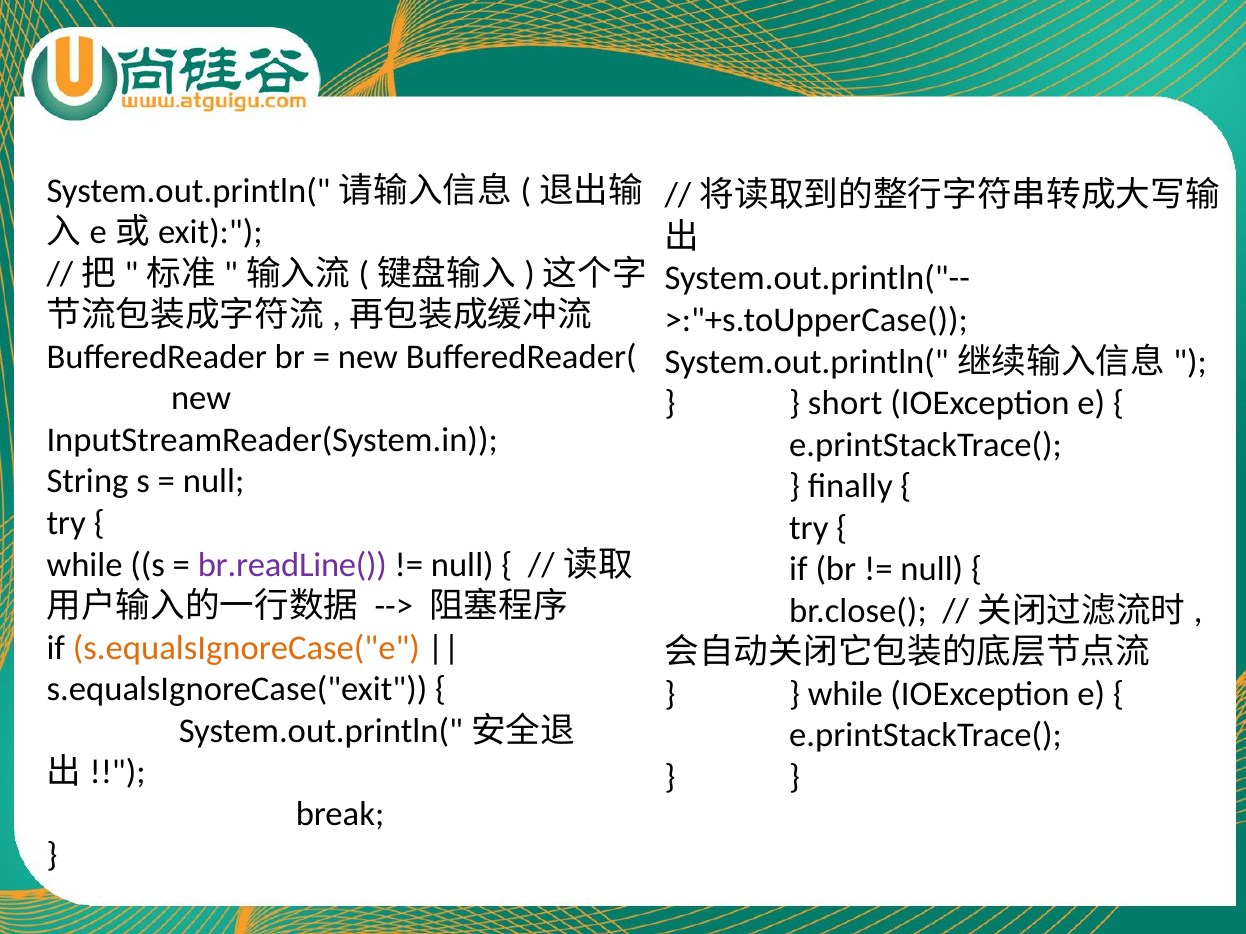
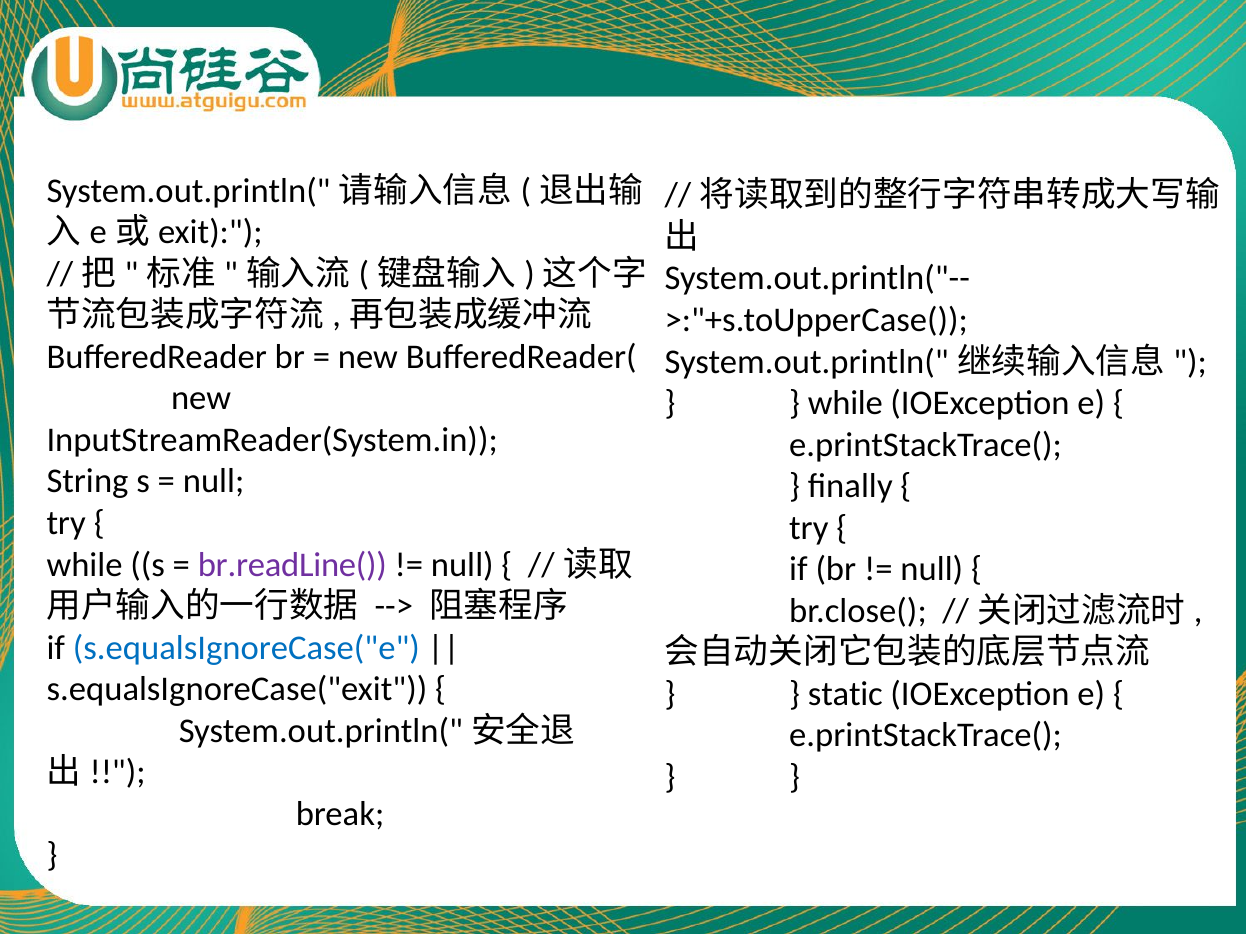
short: short -> while (845, 403)
s.equalsIgnoreCase("e colour: orange -> blue (246, 648)
while: while -> static (845, 694)
